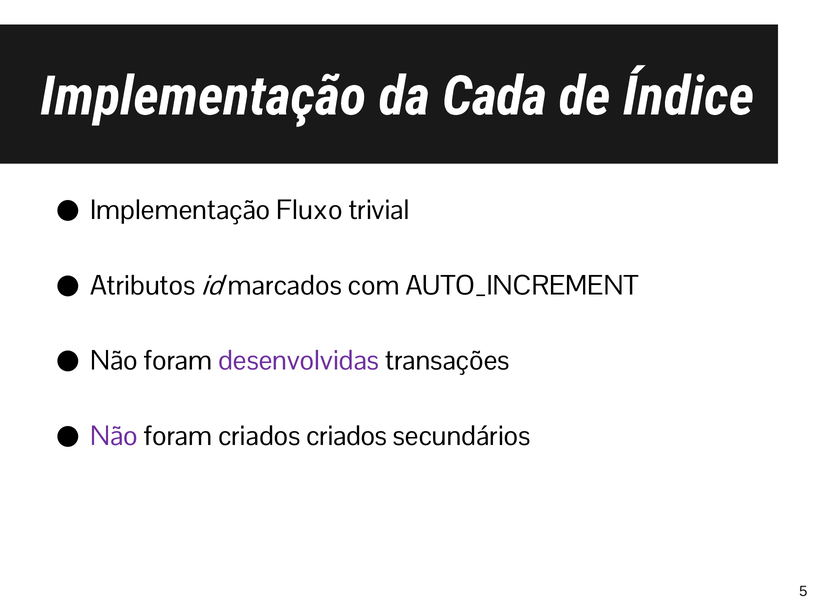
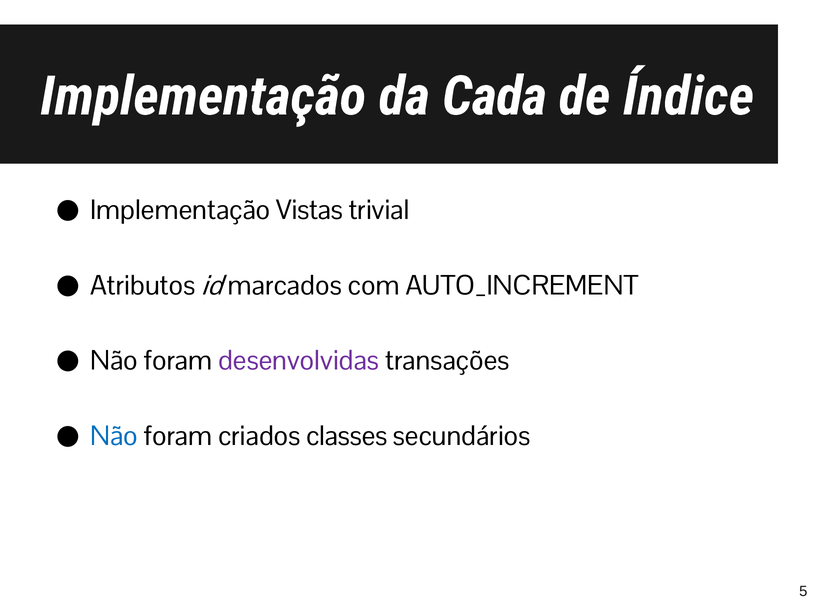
Fluxo: Fluxo -> Vistas (310, 210)
Não colour: purple -> blue (114, 436)
criados criados: criados -> classes (347, 436)
